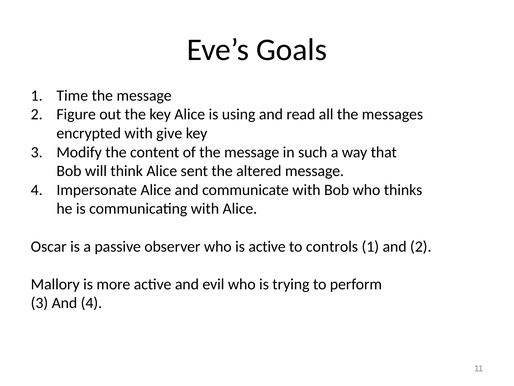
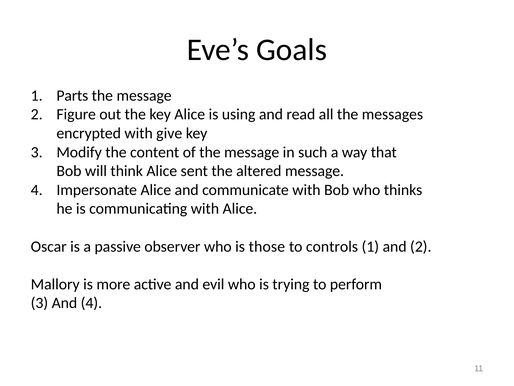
Time: Time -> Parts (72, 95)
is active: active -> those (267, 246)
